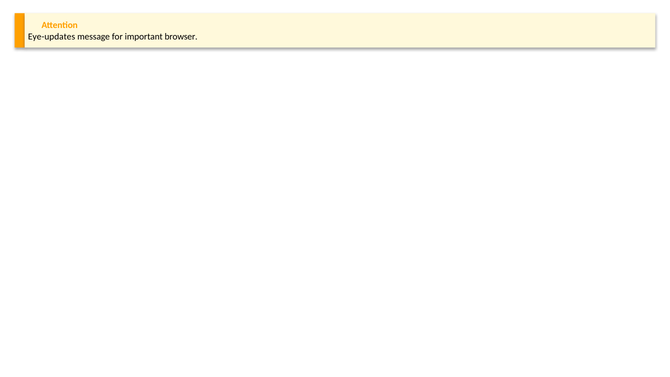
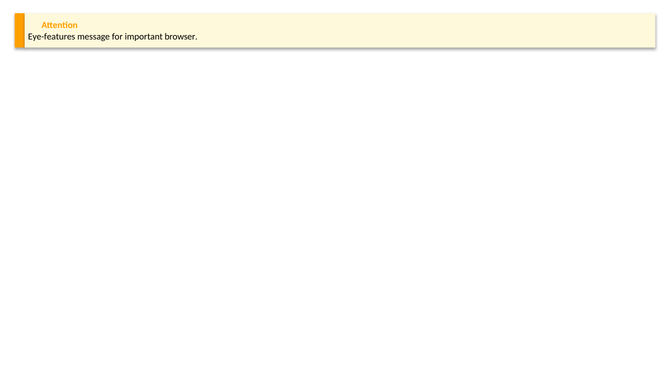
Eye-updates: Eye-updates -> Eye-features (52, 37)
